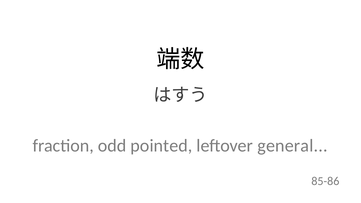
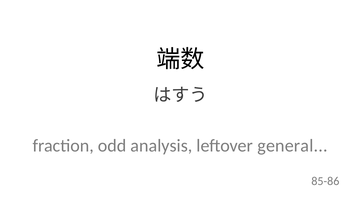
pointed: pointed -> analysis (161, 146)
